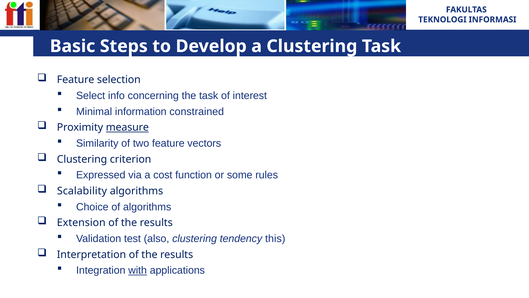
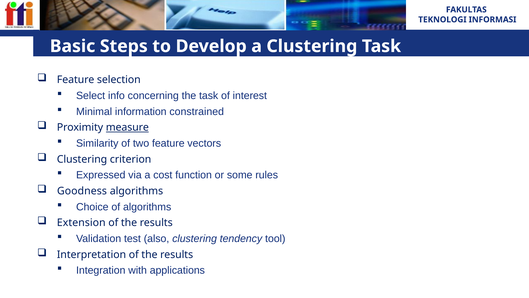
Scalability: Scalability -> Goodness (82, 191)
this: this -> tool (275, 238)
with underline: present -> none (138, 270)
